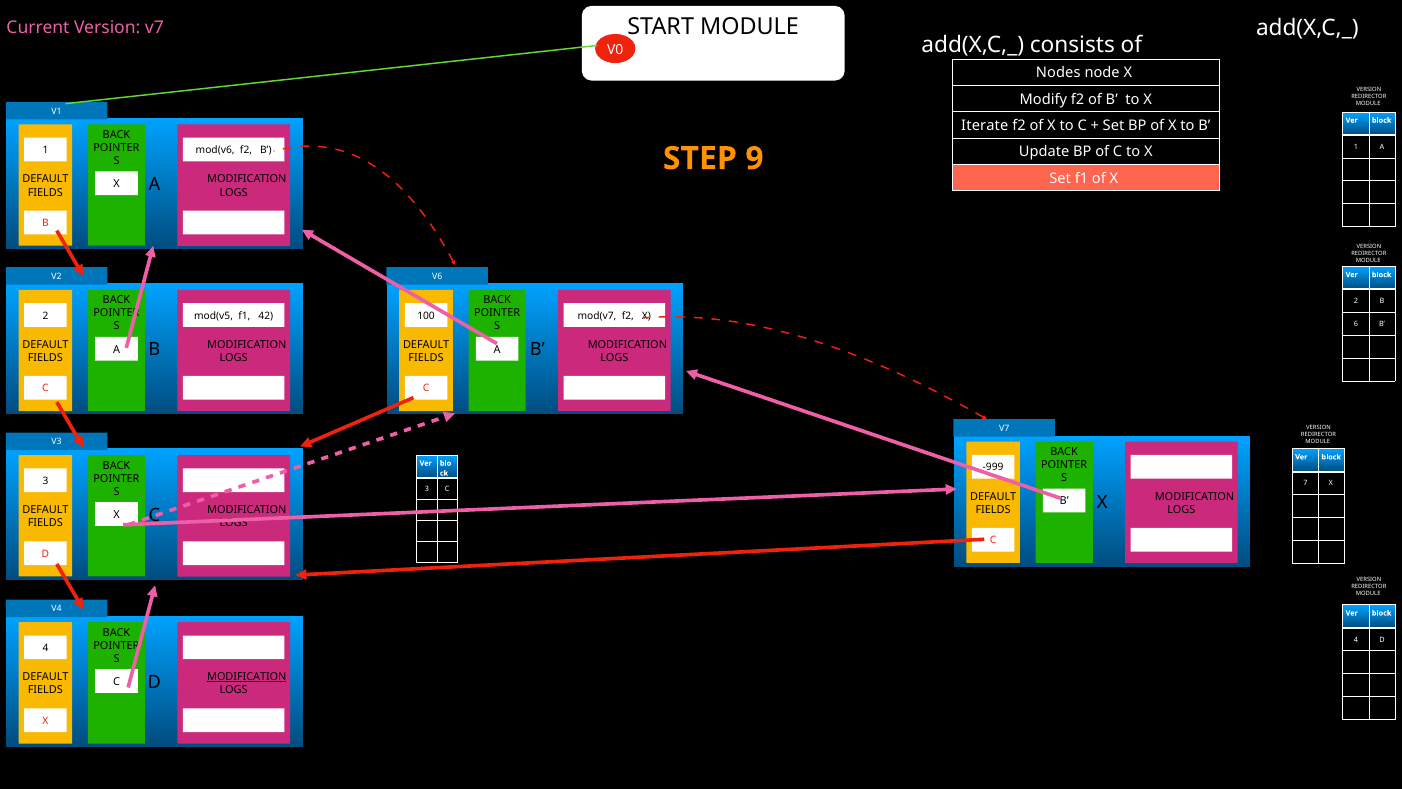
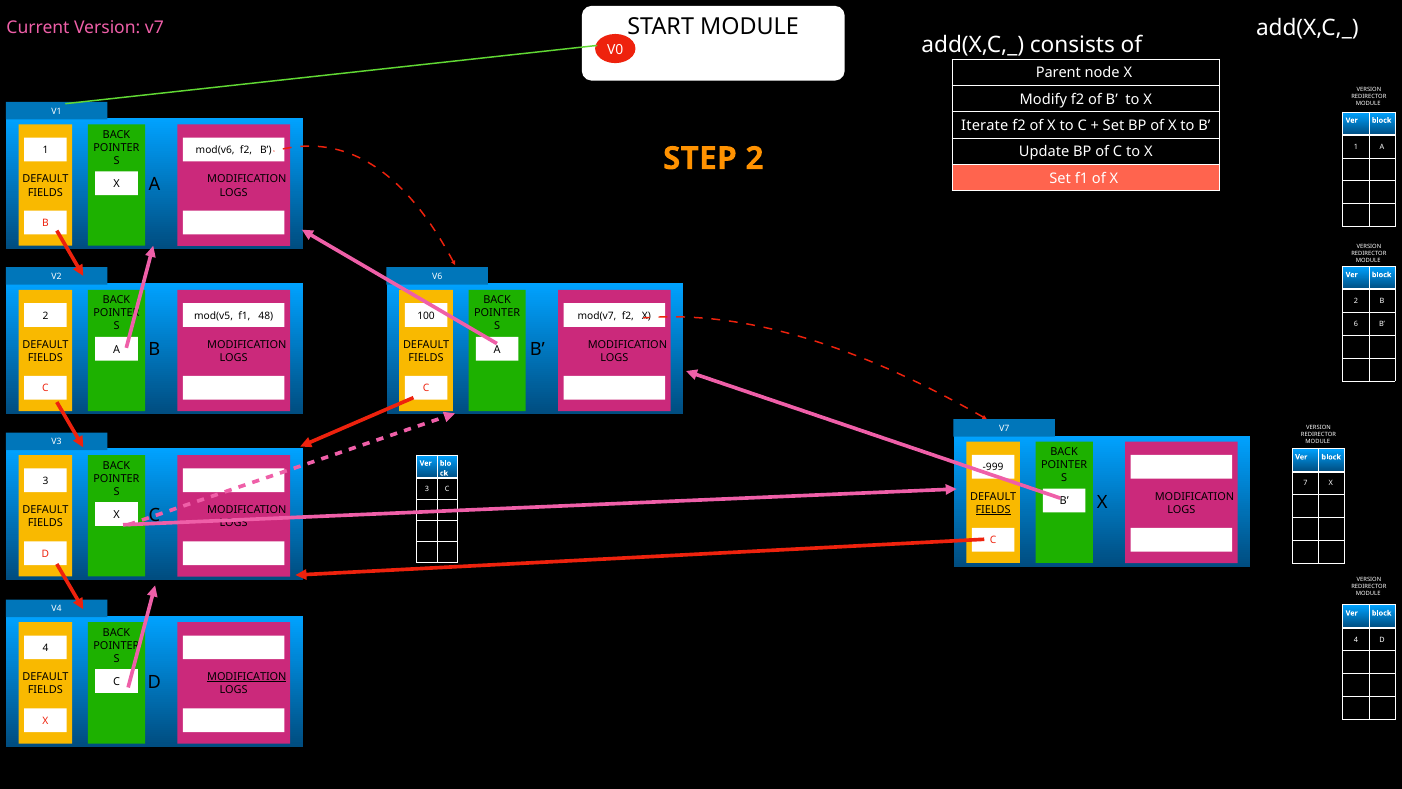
Nodes: Nodes -> Parent (1058, 73)
STEP 9: 9 -> 2 (754, 158)
42: 42 -> 48 (266, 316)
FIELDS underline: none -> present (993, 509)
